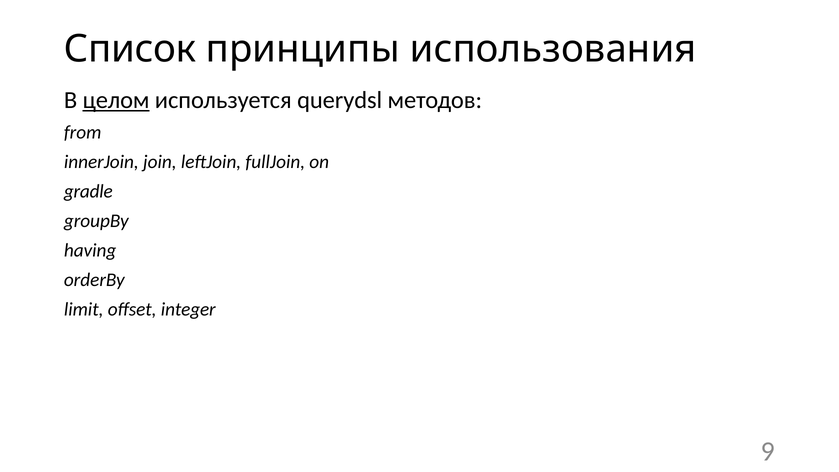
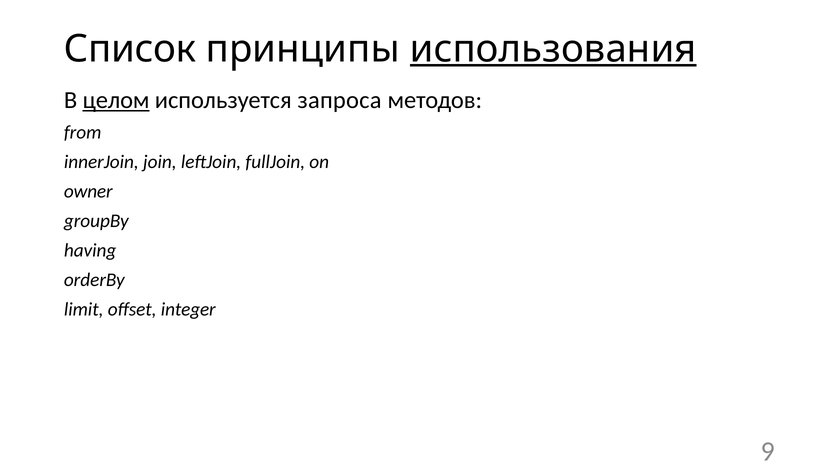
использования underline: none -> present (553, 49)
querydsl: querydsl -> запроса (340, 100)
gradle: gradle -> owner (88, 192)
